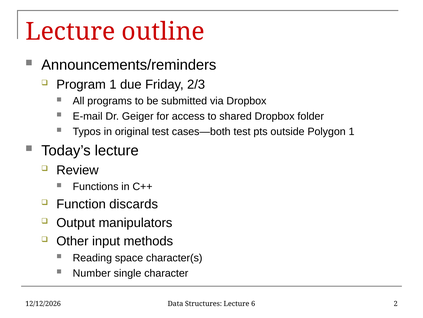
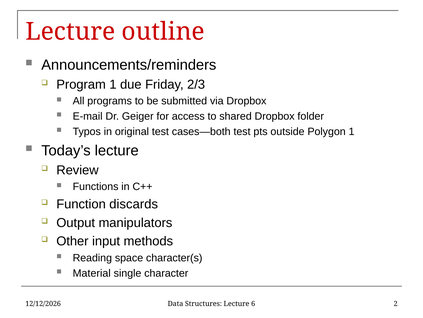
Number: Number -> Material (92, 273)
